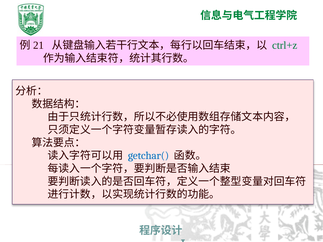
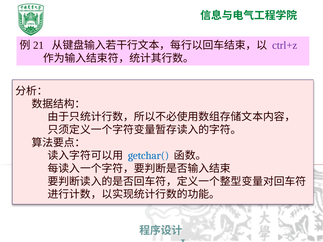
ctrl+z colour: green -> purple (285, 45)
